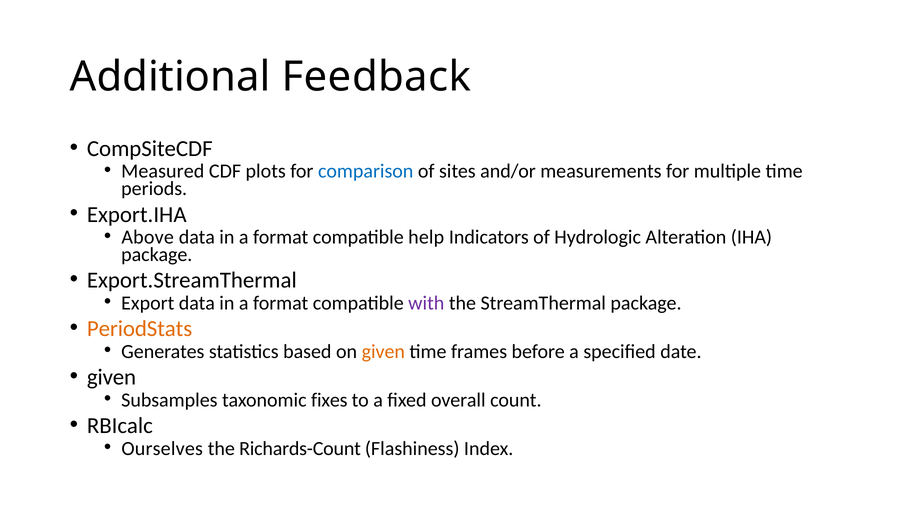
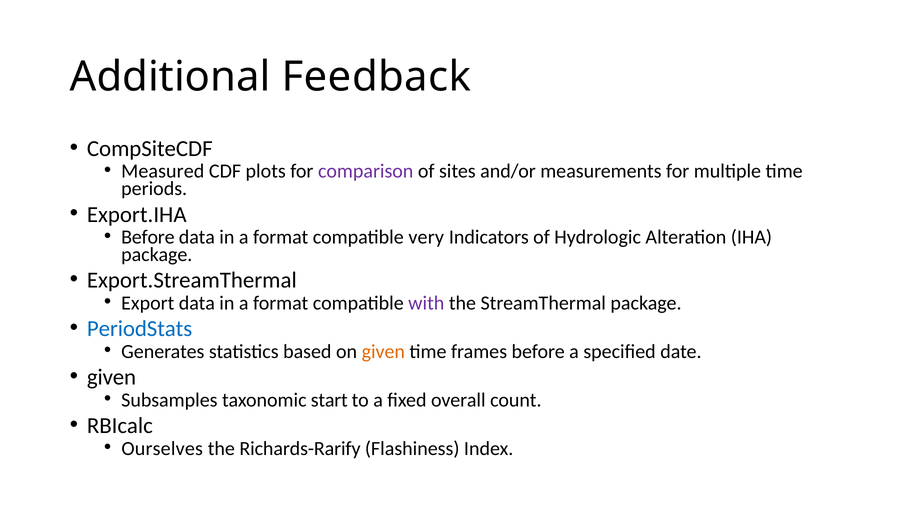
comparison colour: blue -> purple (366, 171)
Above: Above -> Before (148, 237)
help: help -> very (426, 237)
PeriodStats colour: orange -> blue (140, 329)
fixes: fixes -> start (329, 400)
Richards-Count: Richards-Count -> Richards-Rarify (300, 448)
